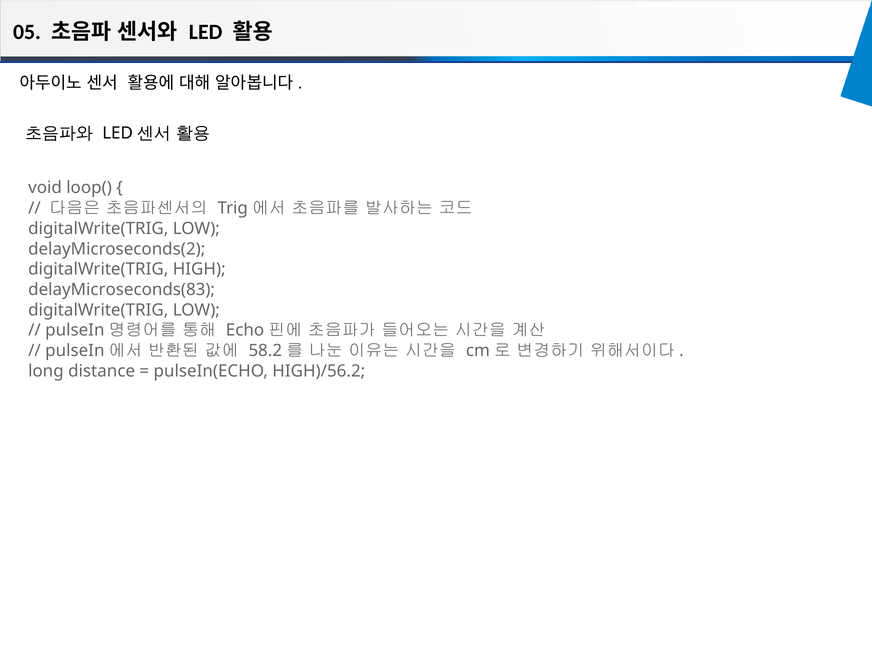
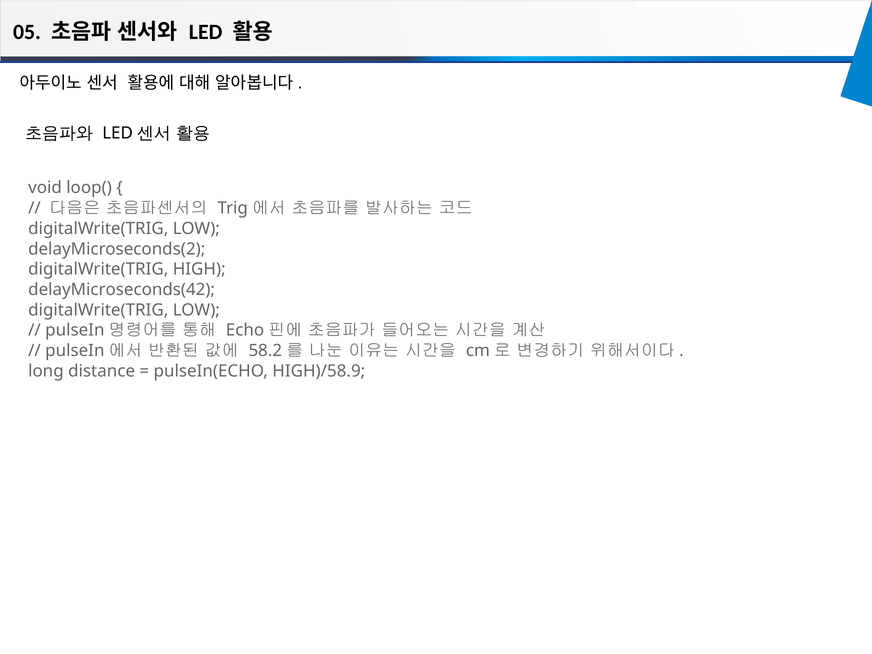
delayMicroseconds(83: delayMicroseconds(83 -> delayMicroseconds(42 (122, 290)
HIGH)/56.2: HIGH)/56.2 -> HIGH)/58.9 (319, 371)
